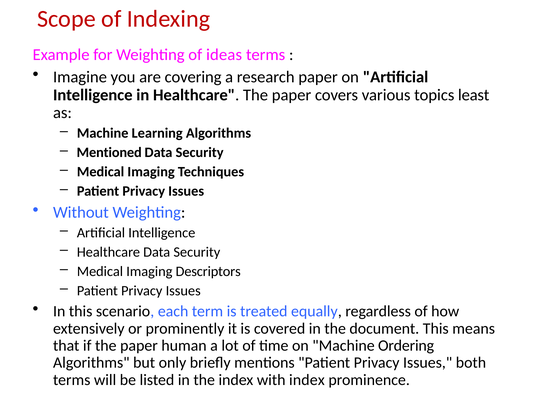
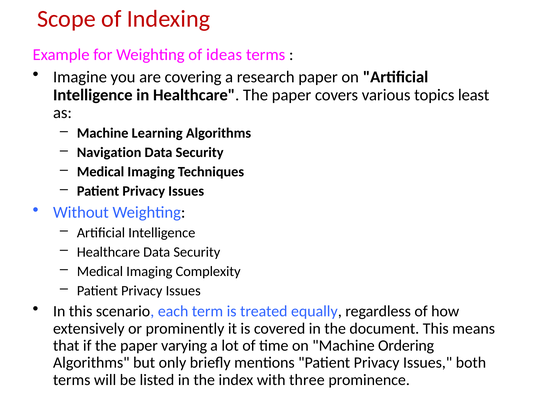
Mentioned: Mentioned -> Navigation (109, 152)
Descriptors: Descriptors -> Complexity (208, 271)
human: human -> varying (184, 346)
with index: index -> three (307, 380)
